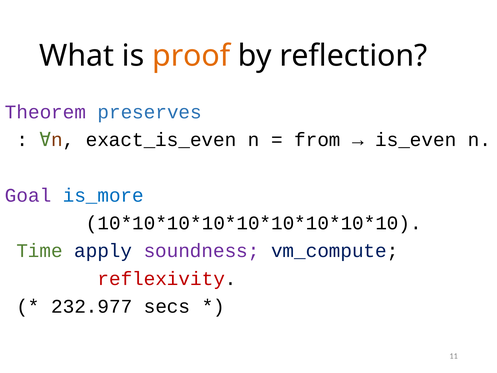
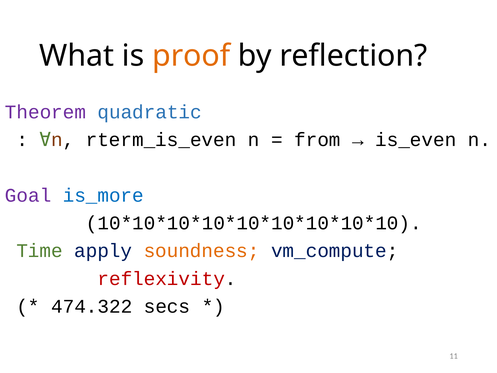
preserves: preserves -> quadratic (150, 112)
exact_is_even: exact_is_even -> rterm_is_even (161, 140)
soundness colour: purple -> orange (202, 251)
232.977: 232.977 -> 474.322 (92, 306)
